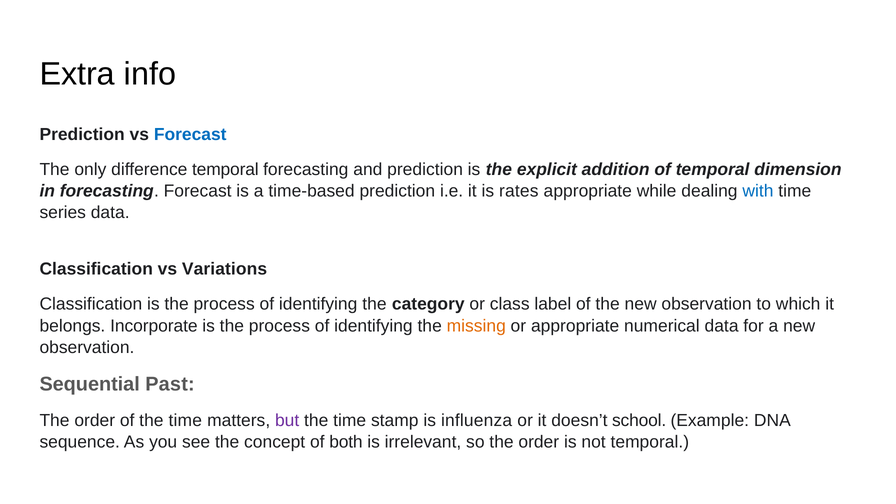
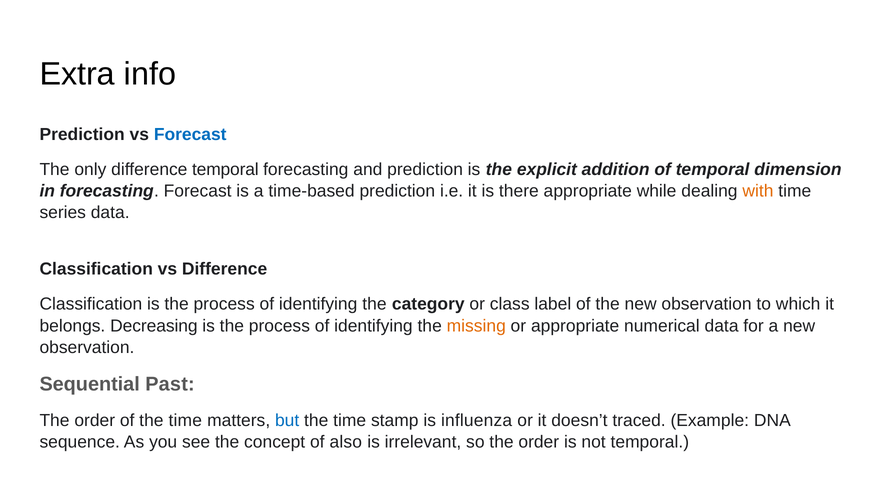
rates: rates -> there (519, 191)
with colour: blue -> orange (758, 191)
vs Variations: Variations -> Difference (225, 269)
Incorporate: Incorporate -> Decreasing (154, 326)
but colour: purple -> blue (287, 421)
school: school -> traced (639, 421)
both: both -> also (346, 442)
